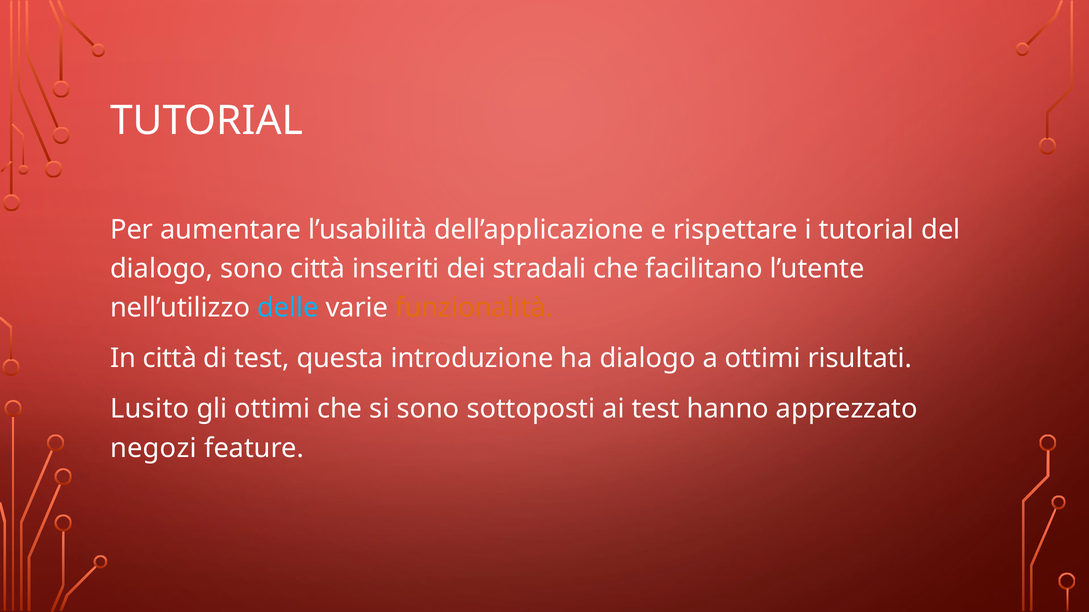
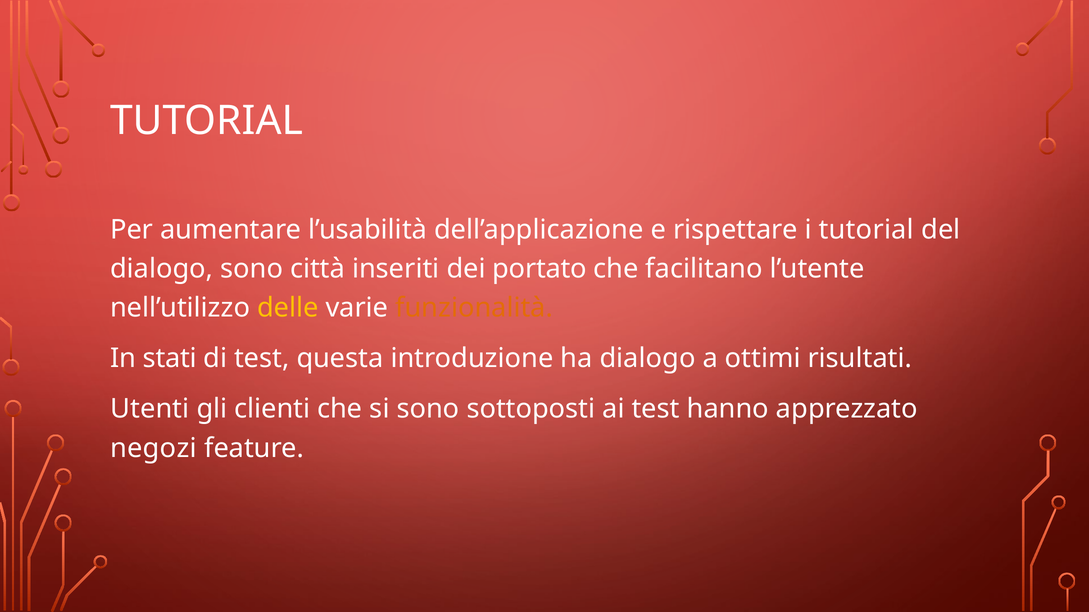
stradali: stradali -> portato (540, 269)
delle colour: light blue -> yellow (288, 308)
In città: città -> stati (170, 359)
Lusito: Lusito -> Utenti (150, 409)
gli ottimi: ottimi -> clienti (272, 409)
